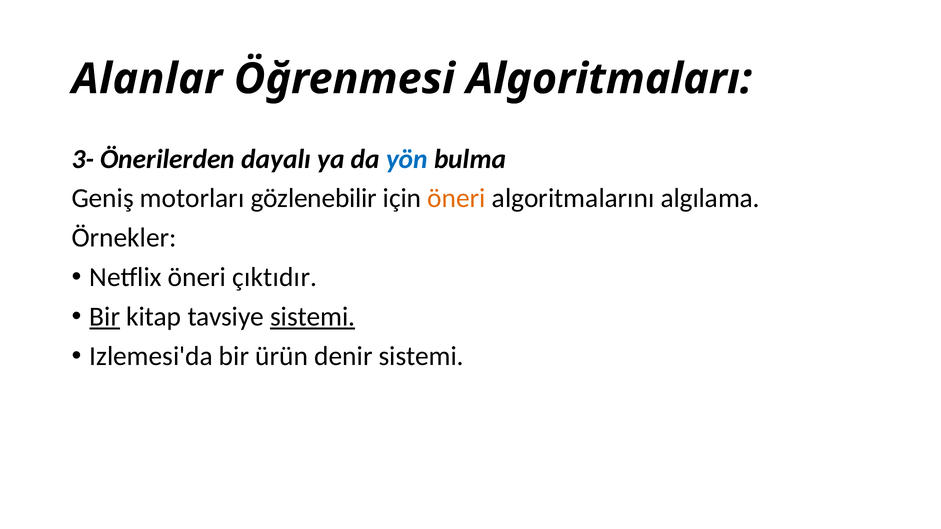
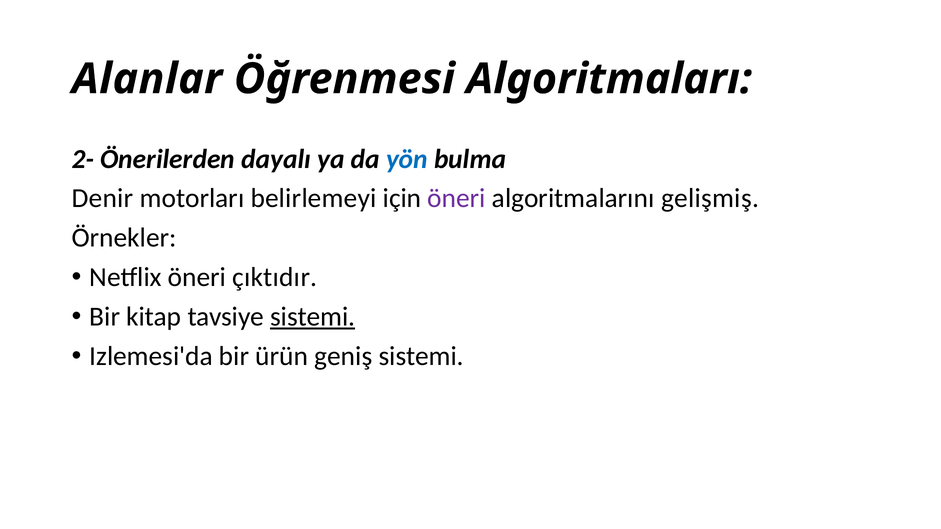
3-: 3- -> 2- (83, 159)
Geniş: Geniş -> Denir (103, 199)
gözlenebilir: gözlenebilir -> belirlemeyi (314, 199)
öneri colour: orange -> purple (457, 199)
algılama: algılama -> gelişmiş (710, 199)
Bir underline: present -> none (105, 317)
denir: denir -> geniş (343, 356)
